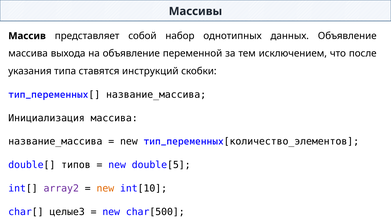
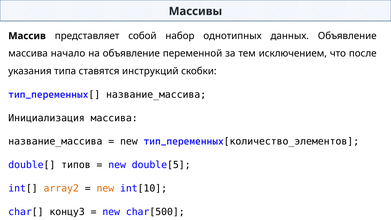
выхода: выхода -> начало (68, 53)
array2 colour: purple -> orange (61, 188)
целые3: целые3 -> концу3 (67, 212)
